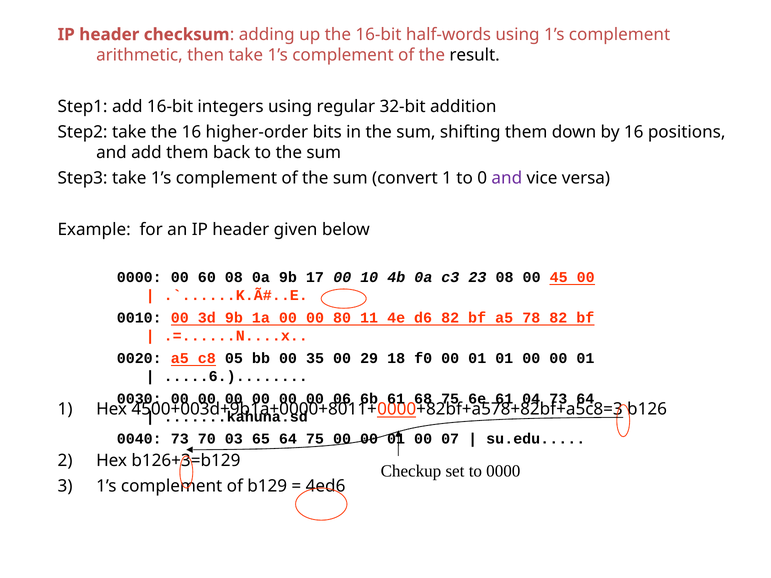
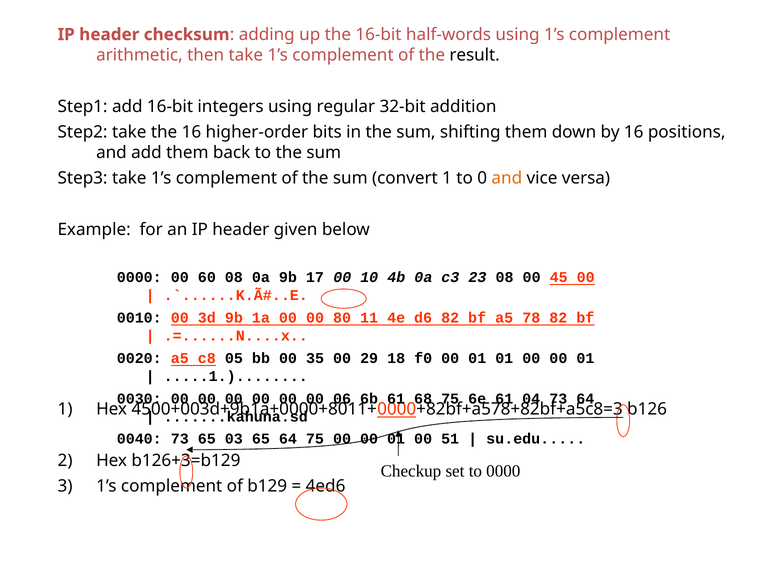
and colour: purple -> orange (507, 178)
.....6: .....6 -> .....1 (236, 376)
73 70: 70 -> 65 (207, 439)
07: 07 -> 51 (450, 439)
